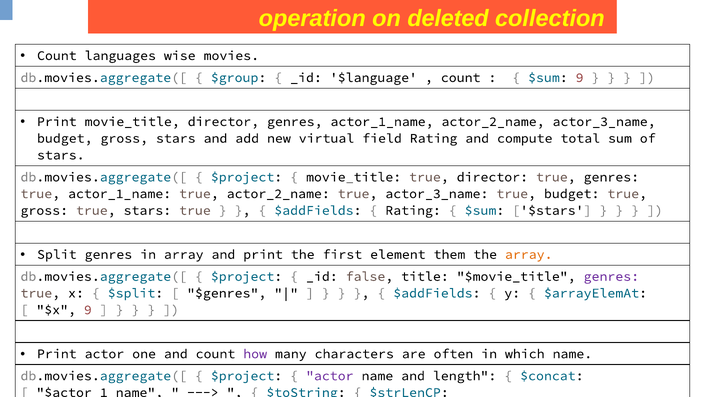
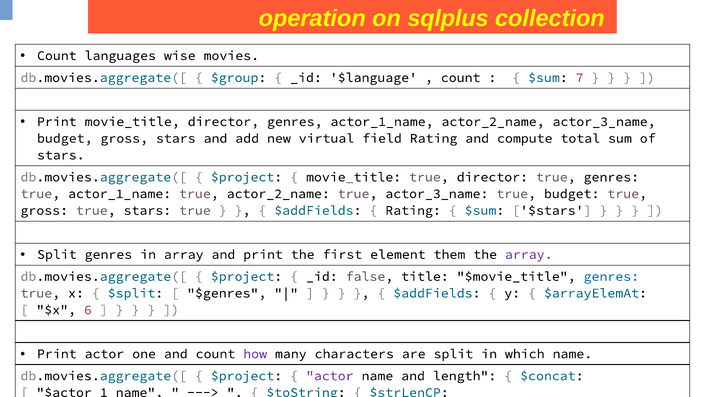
deleted: deleted -> sqlplus (448, 18)
$sum 9: 9 -> 7 (580, 78)
array colour: orange -> purple (529, 254)
genres colour: purple -> blue (611, 276)
$x 9: 9 -> 6 (88, 309)
are often: often -> split (453, 353)
